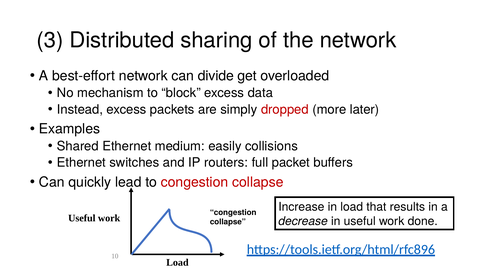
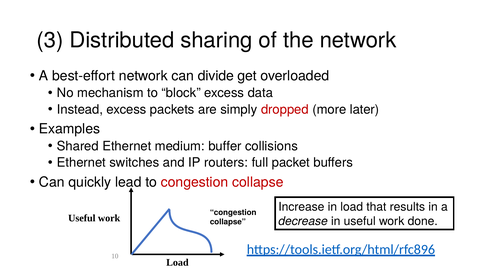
easily: easily -> buffer (225, 146)
